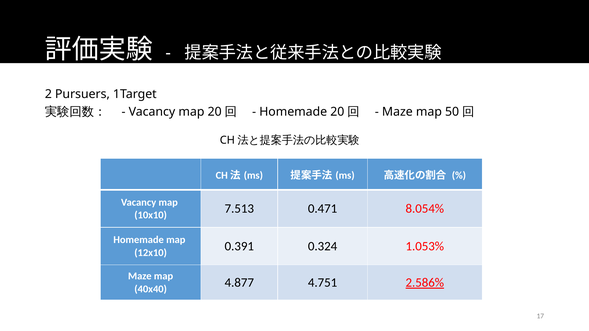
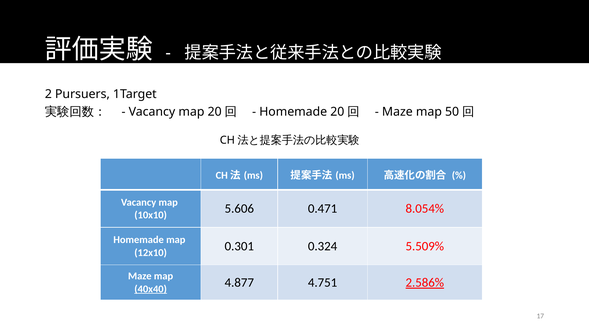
7.513: 7.513 -> 5.606 (239, 209)
0.391: 0.391 -> 0.301 (239, 246)
1.053%: 1.053% -> 5.509% (425, 246)
40x40 underline: none -> present (151, 289)
